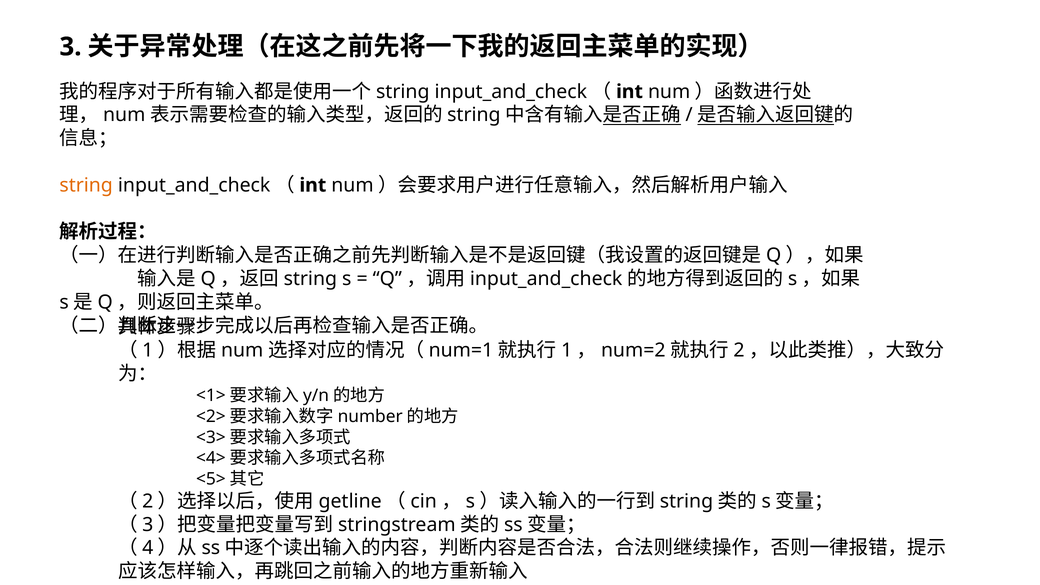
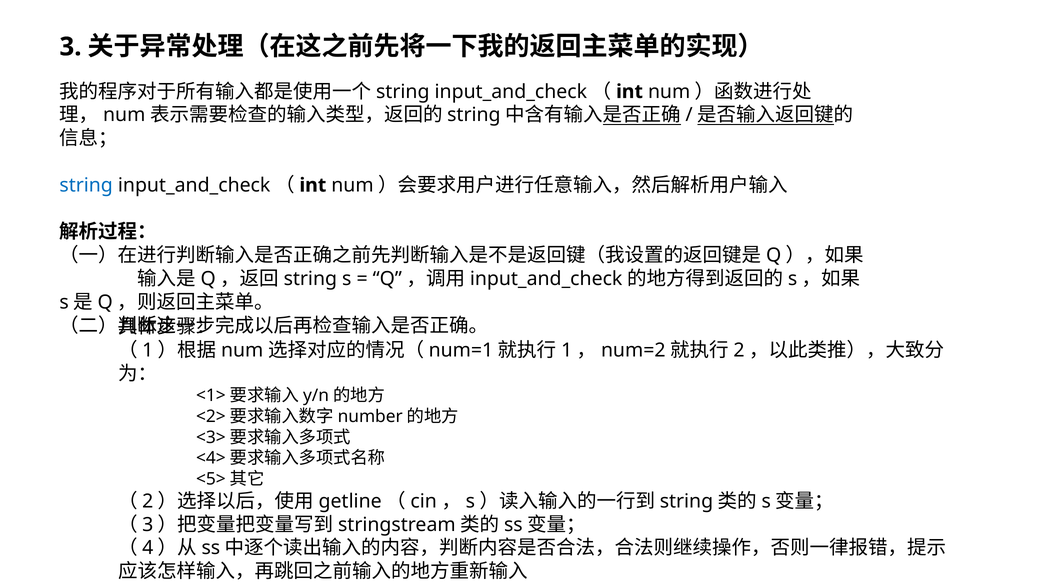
string colour: orange -> blue (86, 185)
